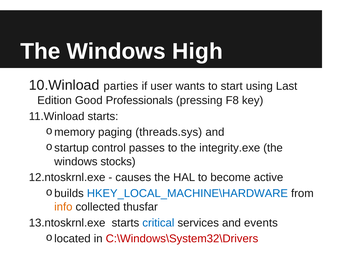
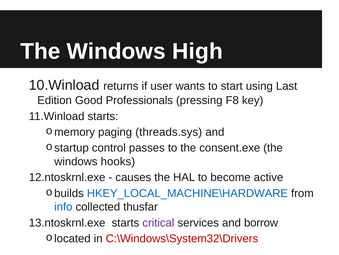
parties: parties -> returns (121, 86)
integrity.exe: integrity.exe -> consent.exe (230, 148)
stocks: stocks -> hooks (118, 161)
info colour: orange -> blue (63, 206)
critical colour: blue -> purple (158, 222)
events: events -> borrow (261, 222)
